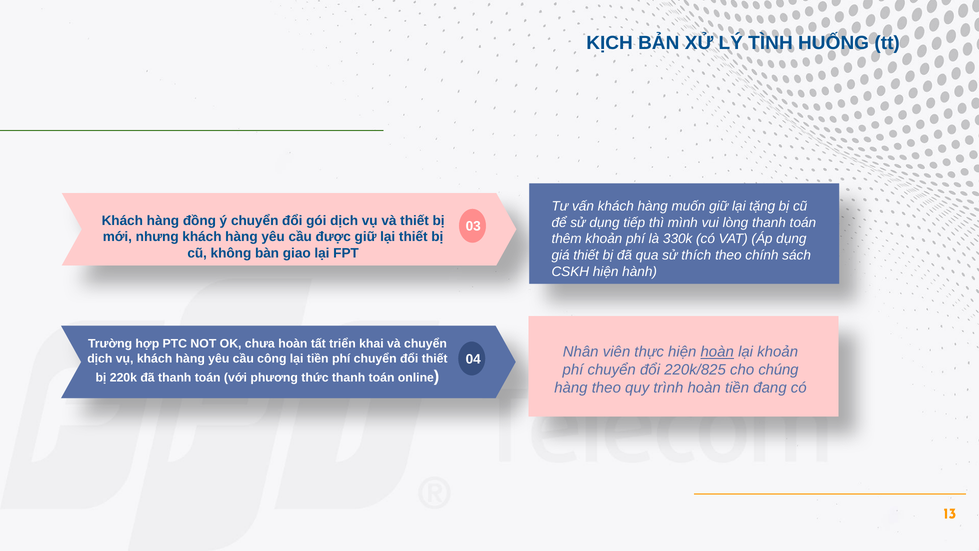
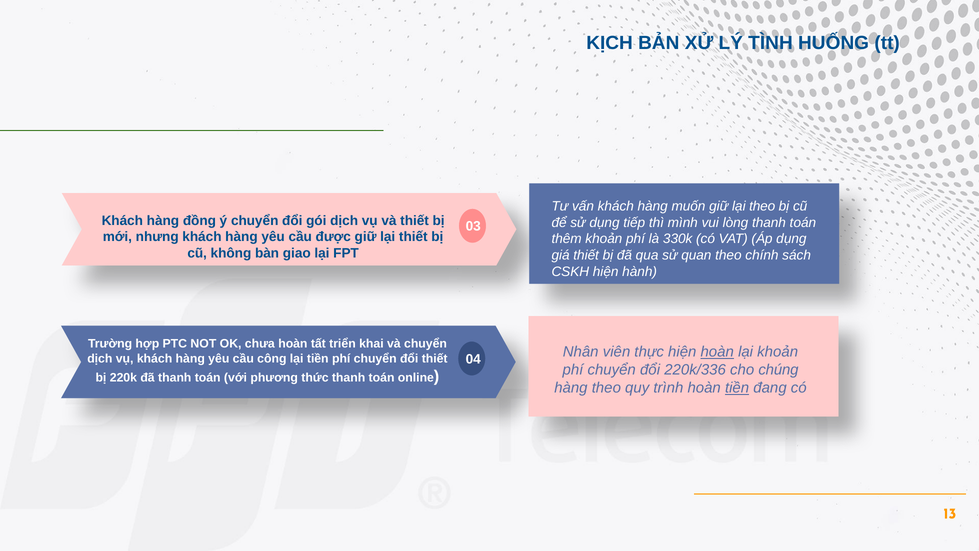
lại tặng: tặng -> theo (762, 206)
thích: thích -> quan (696, 255)
220k/825: 220k/825 -> 220k/336 (695, 370)
tiền underline: none -> present (737, 388)
